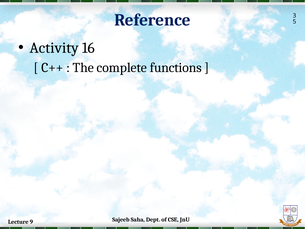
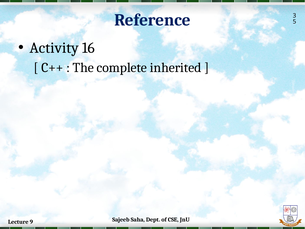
functions: functions -> inherited (176, 68)
